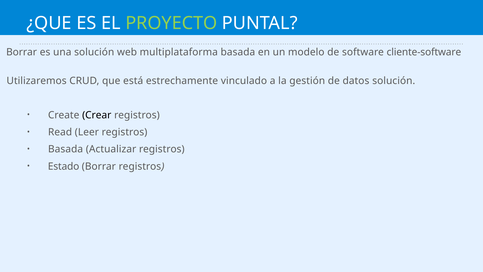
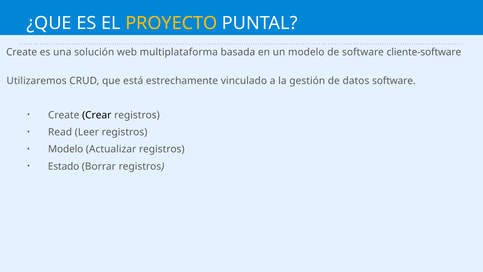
PROYECTO colour: light green -> yellow (171, 23)
Borrar: Borrar -> Create (22, 52)
datos solución: solución -> software (394, 81)
Basada: Basada -> Modelo (66, 149)
